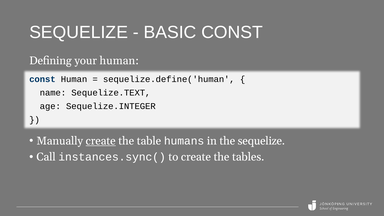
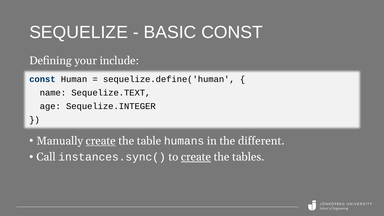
your human: human -> include (119, 61)
the sequelize: sequelize -> different (261, 141)
create underline: none -> present (196, 157)
